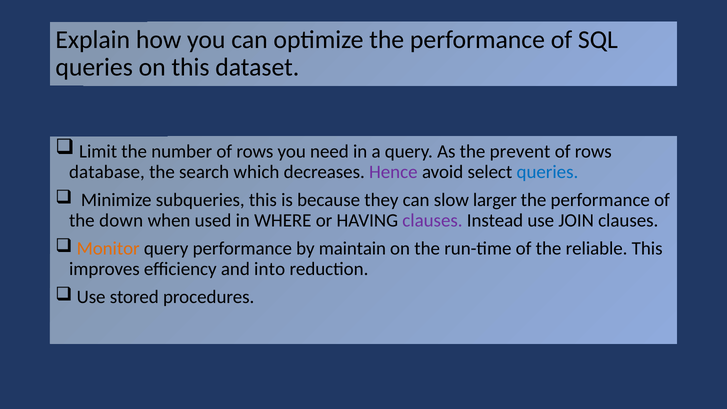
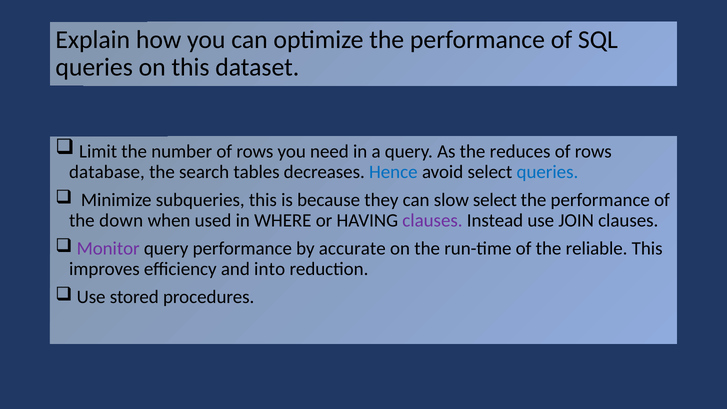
prevent: prevent -> reduces (520, 151)
which: which -> tables (256, 172)
Hence colour: purple -> blue (393, 172)
slow larger: larger -> select (495, 200)
Monitor colour: orange -> purple (108, 249)
maintain: maintain -> accurate (352, 249)
